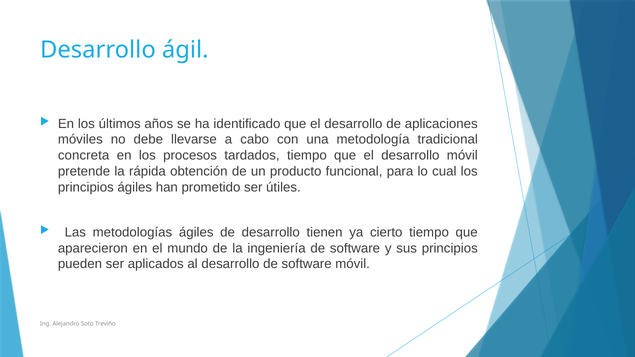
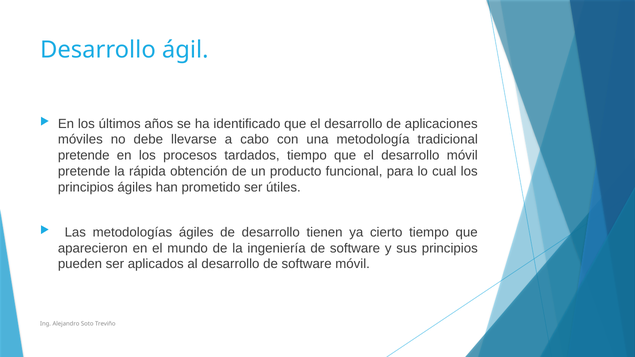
concreta: concreta -> pretende (84, 156)
